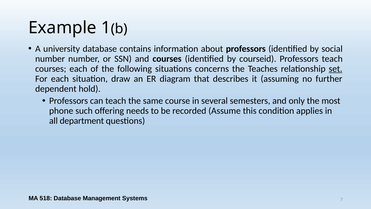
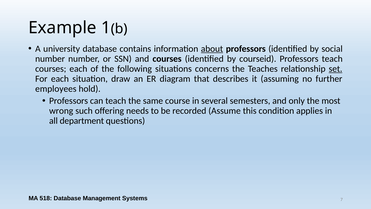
about underline: none -> present (212, 49)
dependent: dependent -> employees (56, 89)
phone: phone -> wrong (61, 111)
